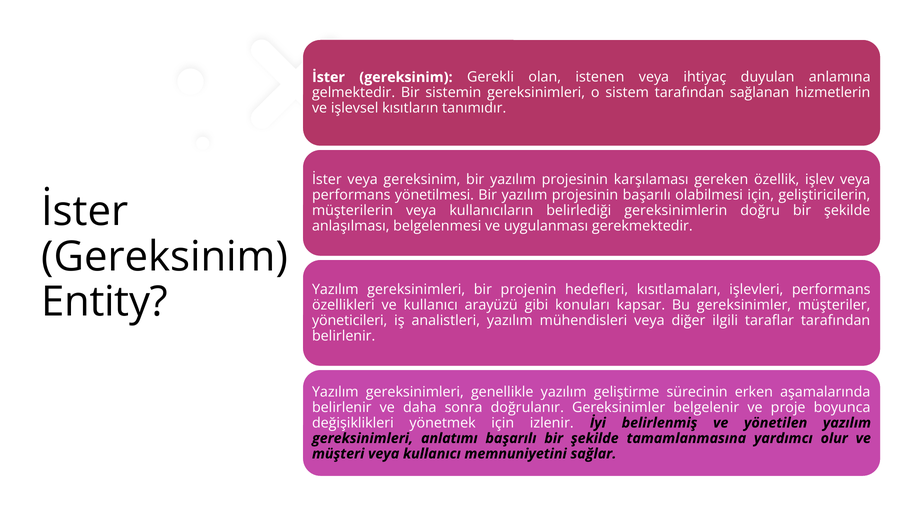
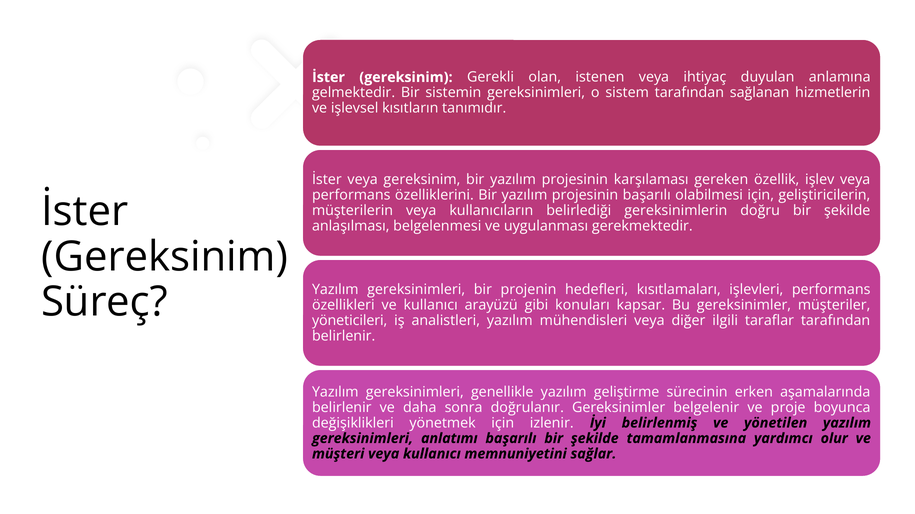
yönetilmesi: yönetilmesi -> özelliklerini (434, 195)
Entity: Entity -> Süreç (104, 302)
